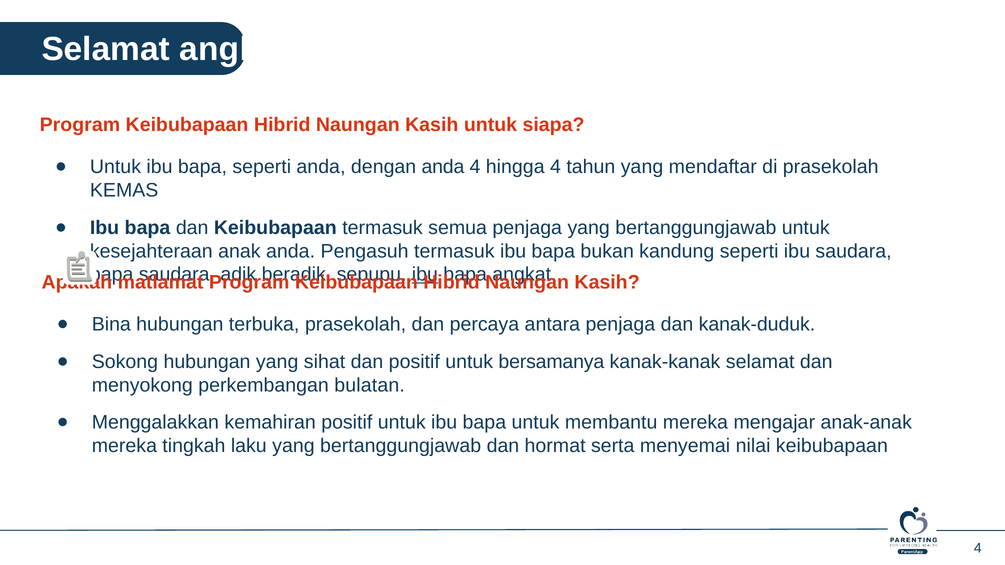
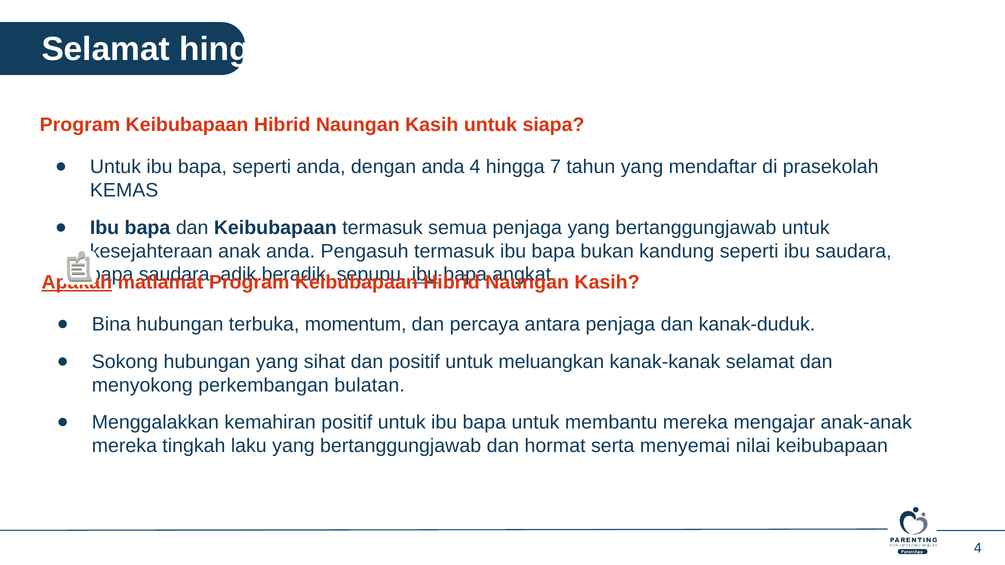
Selamat angkat: angkat -> hingga (234, 49)
hingga 4: 4 -> 7 (555, 167)
Apakah underline: none -> present (77, 283)
terbuka prasekolah: prasekolah -> momentum (356, 324)
bersamanya: bersamanya -> meluangkan (551, 362)
